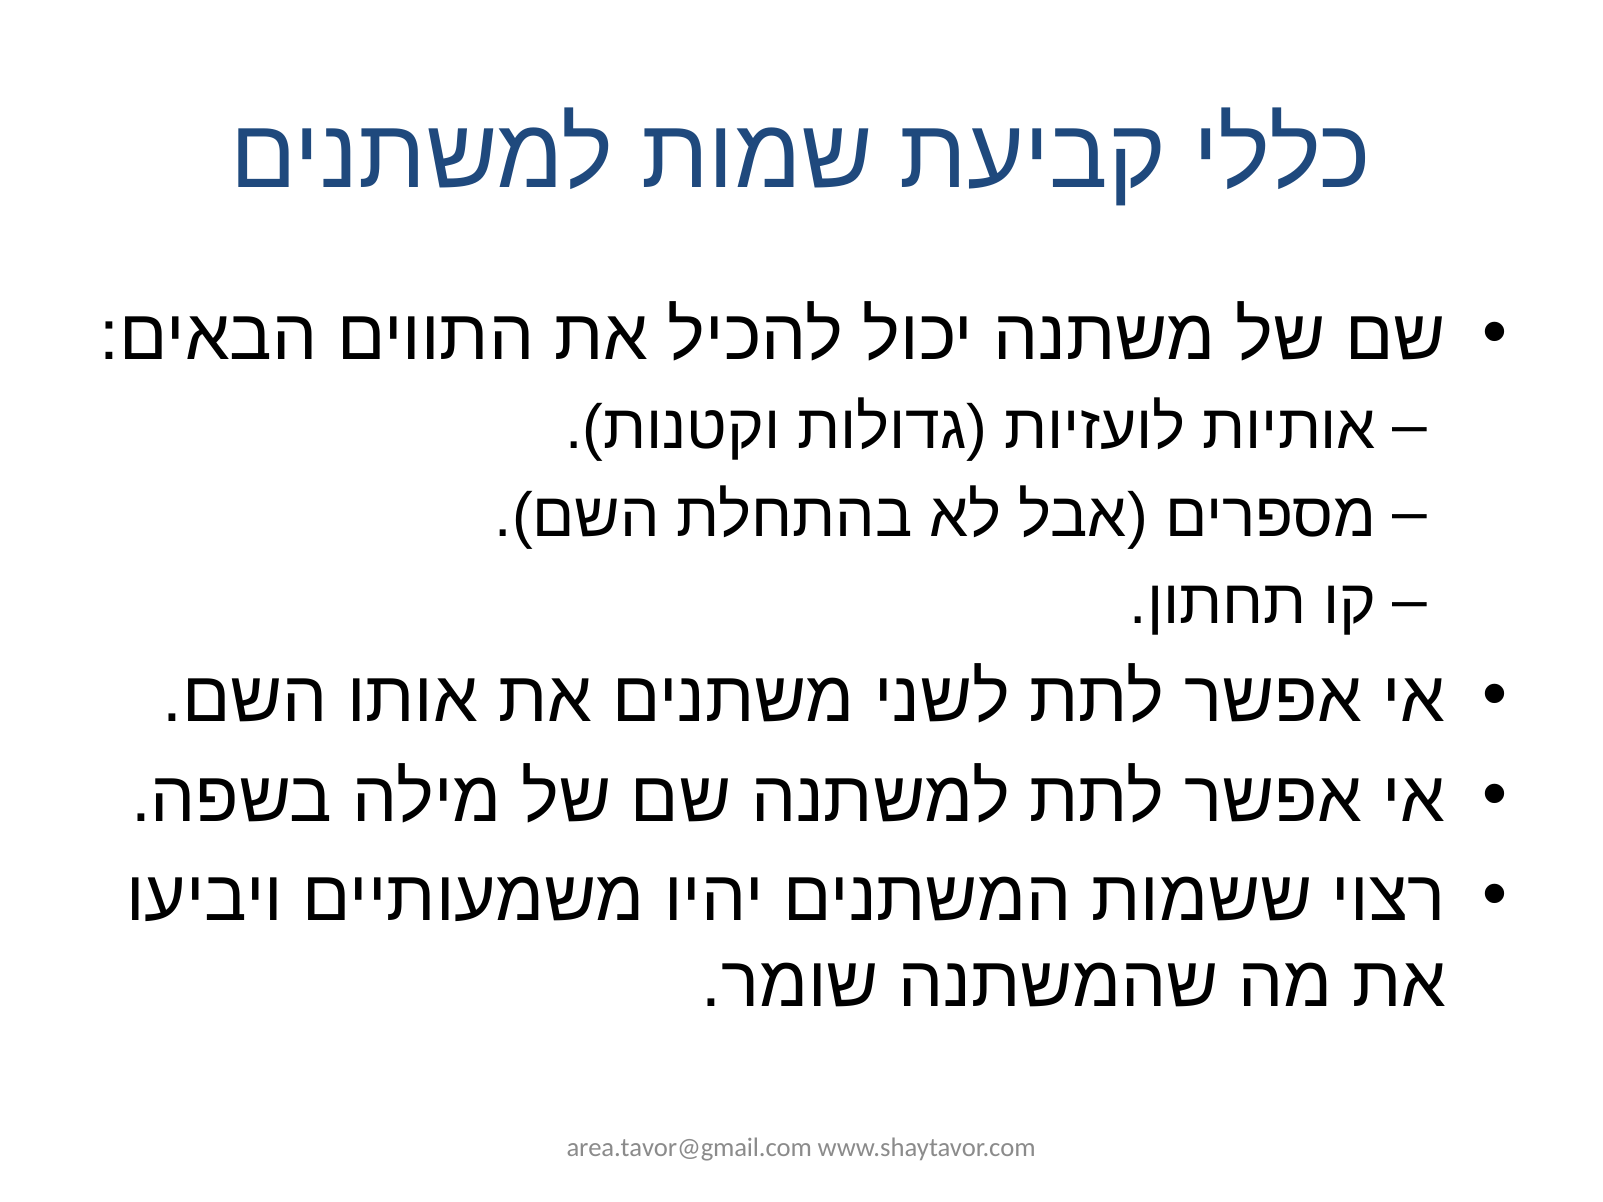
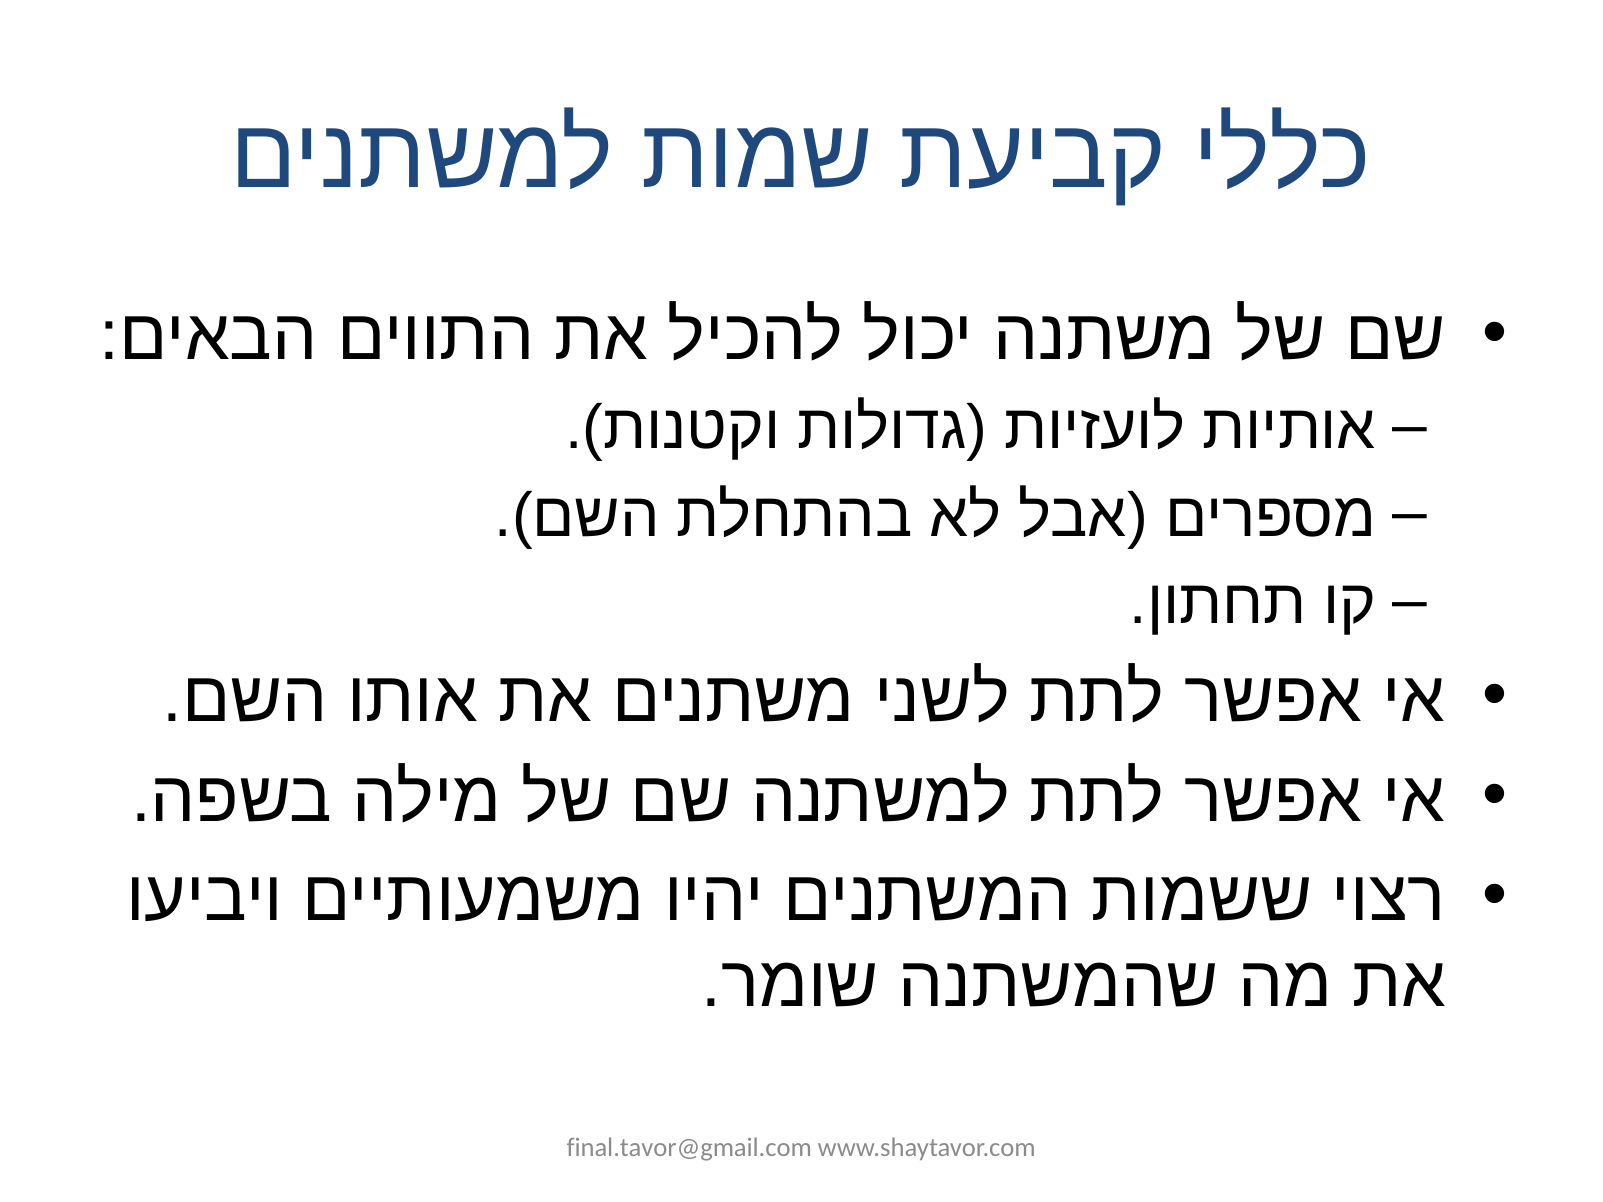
area.tavor@gmail.com: area.tavor@gmail.com -> final.tavor@gmail.com (689, 1148)
